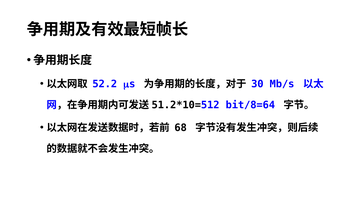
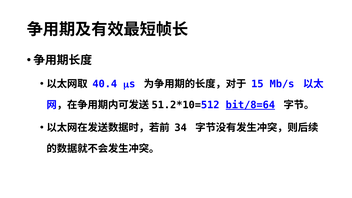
52.2: 52.2 -> 40.4 (105, 84)
30: 30 -> 15 (257, 84)
bit/8=64 underline: none -> present (250, 105)
68: 68 -> 34 (181, 128)
